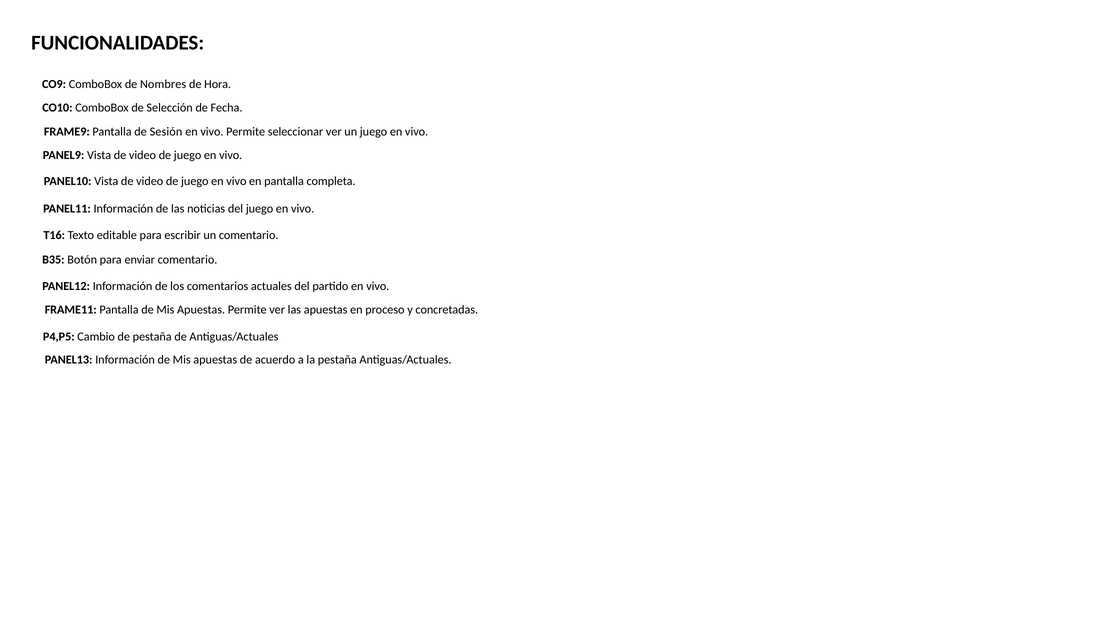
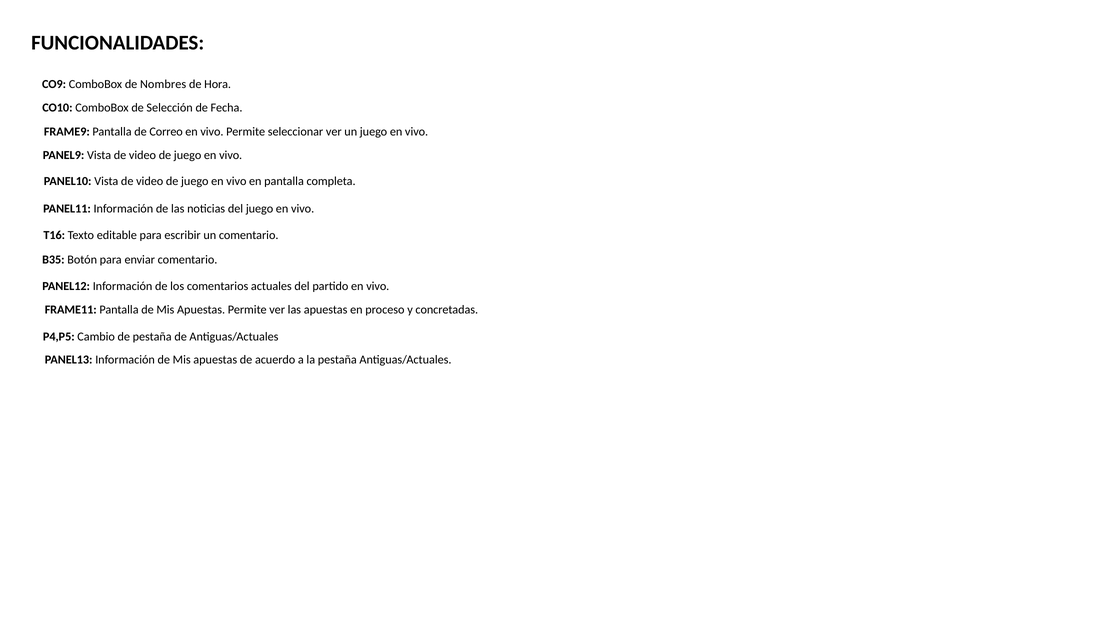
Sesión: Sesión -> Correo (166, 132)
